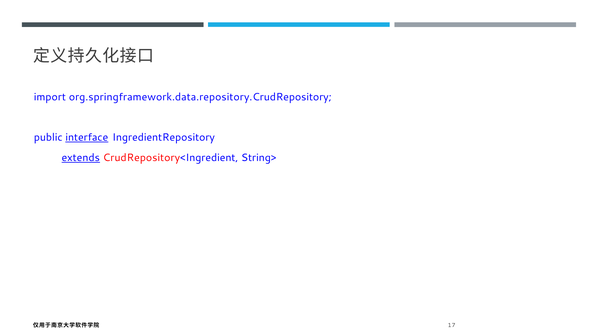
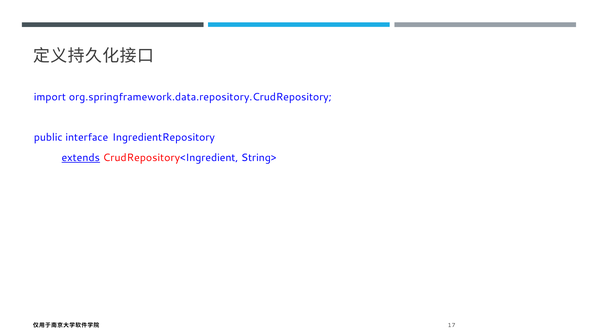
interface underline: present -> none (87, 138)
